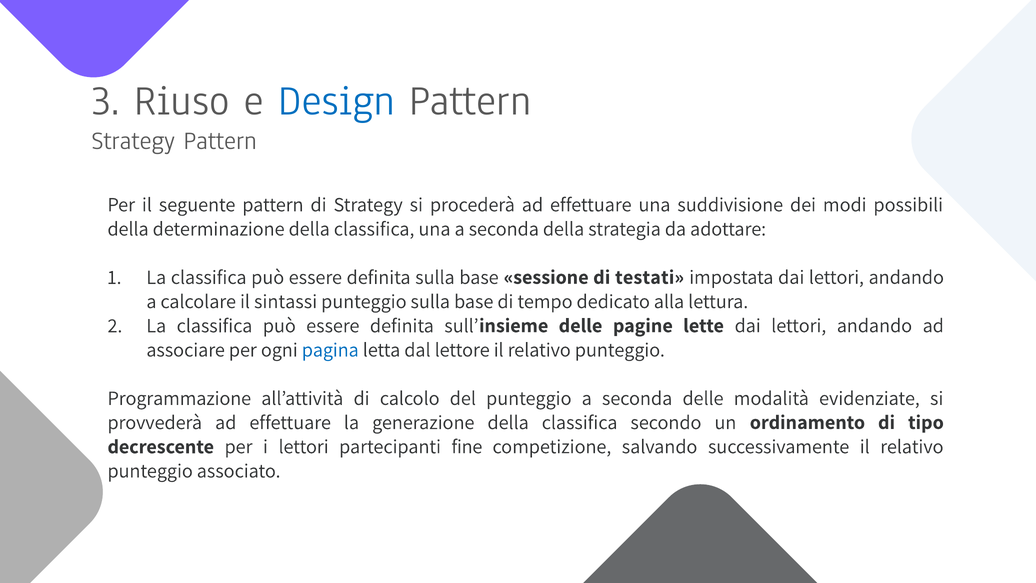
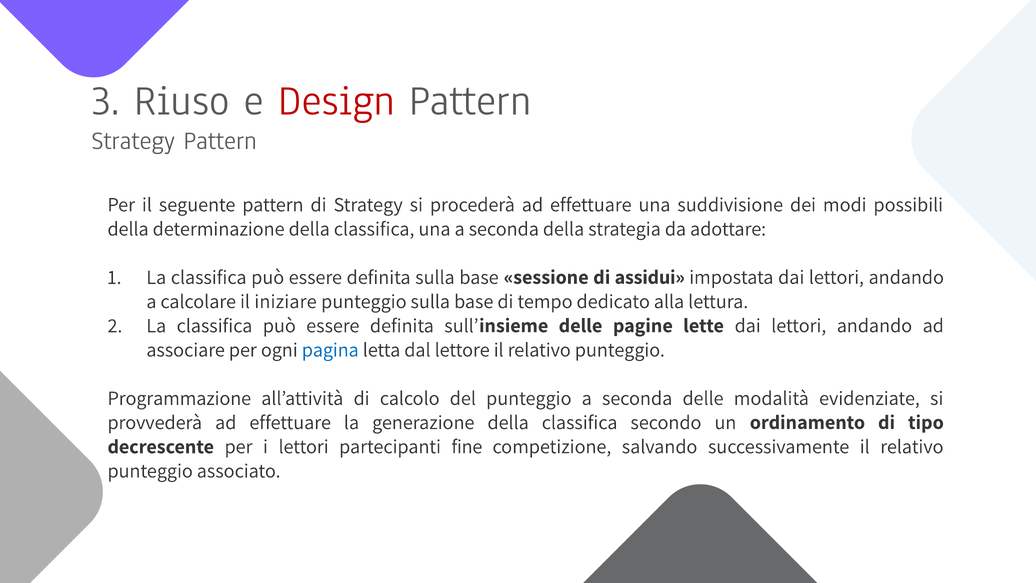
Design colour: blue -> red (337, 100)
testati: testati -> assidui (650, 277)
sintassi: sintassi -> iniziare (286, 301)
